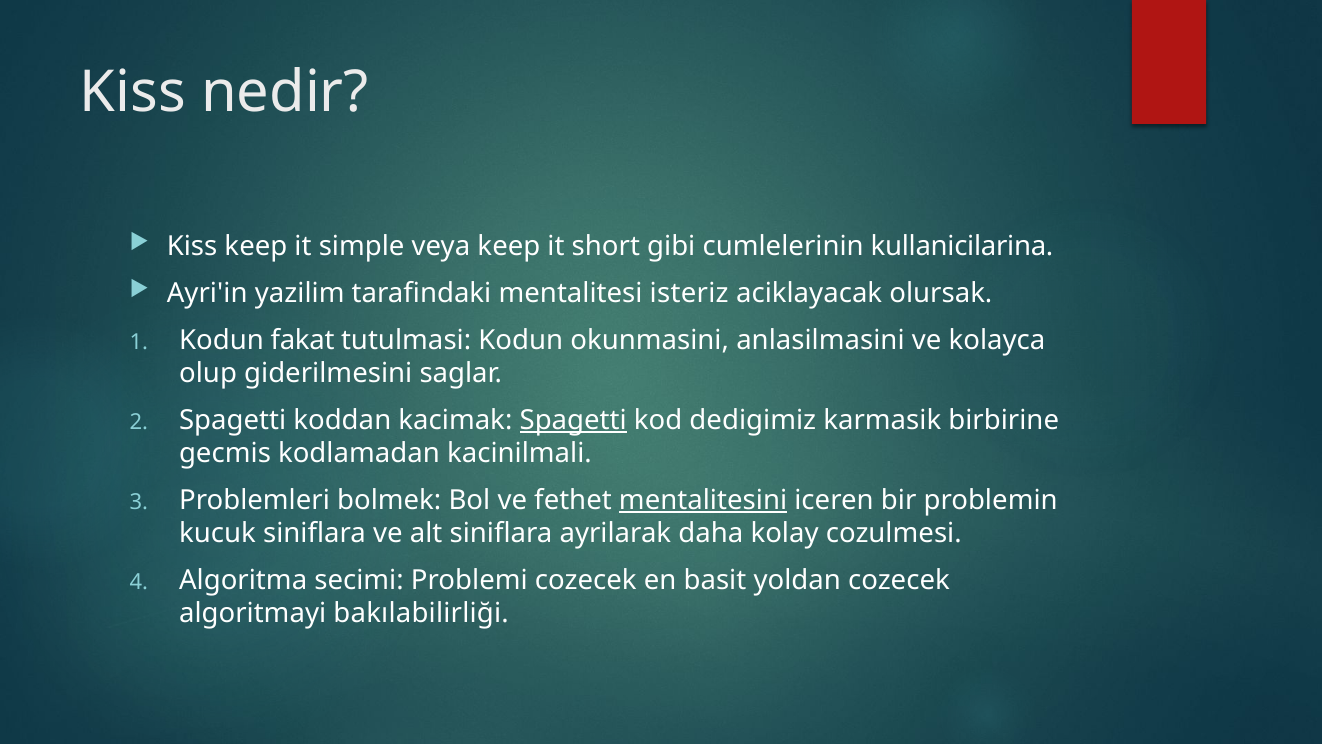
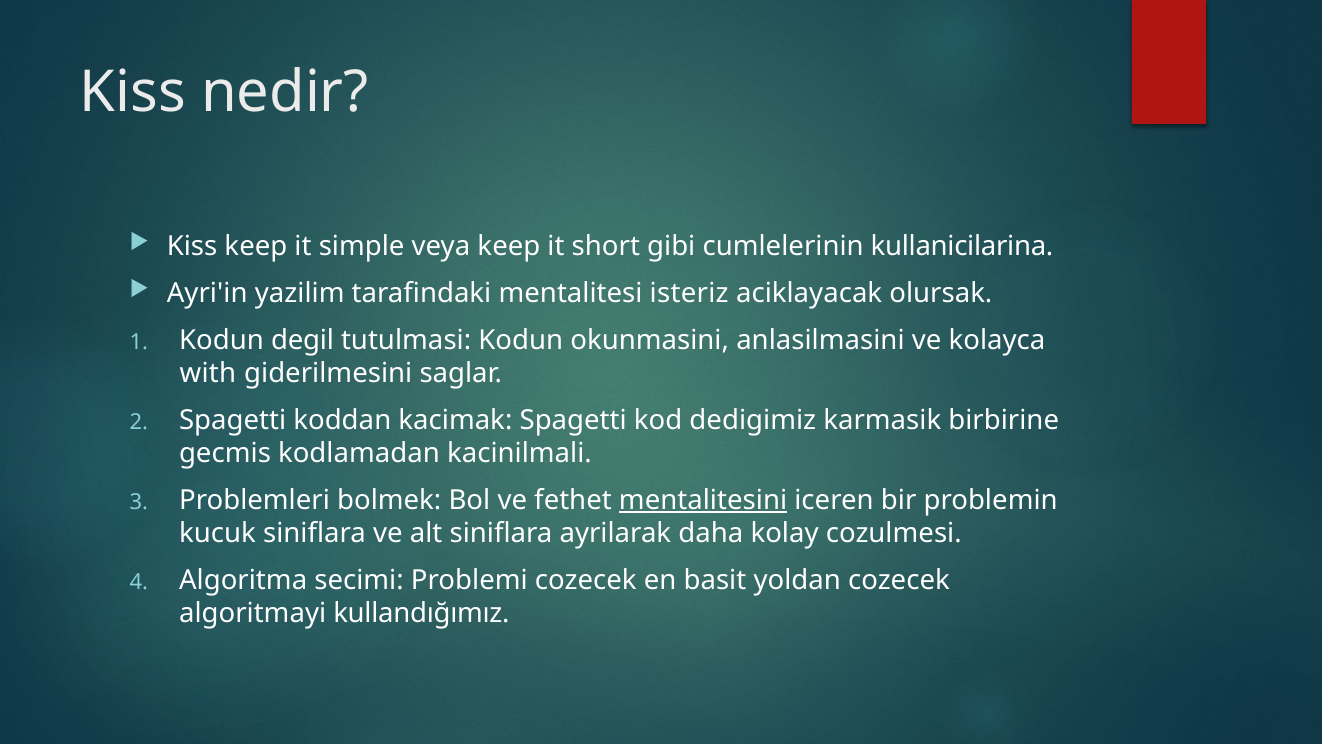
fakat: fakat -> degil (303, 340)
olup: olup -> with (208, 373)
Spagetti underline: present -> none (573, 420)
bakılabilirliği: bakılabilirliği -> kullandığımız (421, 613)
